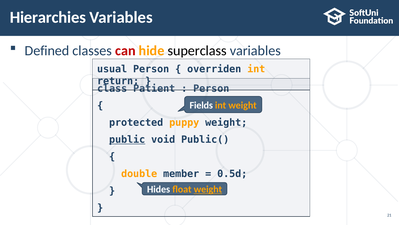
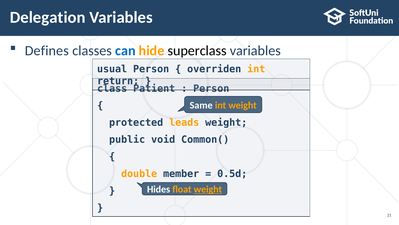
Hierarchies: Hierarchies -> Delegation (48, 17)
Defined: Defined -> Defines (47, 51)
can colour: red -> blue (125, 51)
Fields: Fields -> Same (201, 105)
puppy: puppy -> leads (184, 122)
public underline: present -> none (127, 139)
Public(: Public( -> Common( (205, 139)
